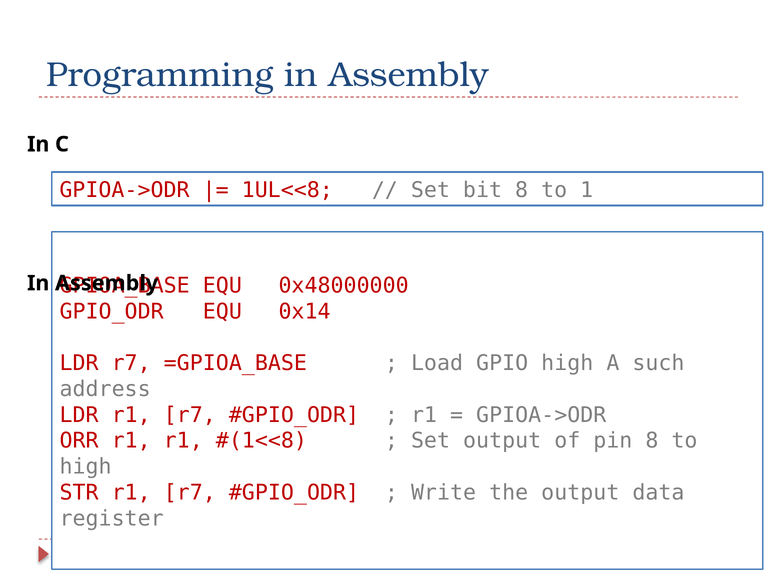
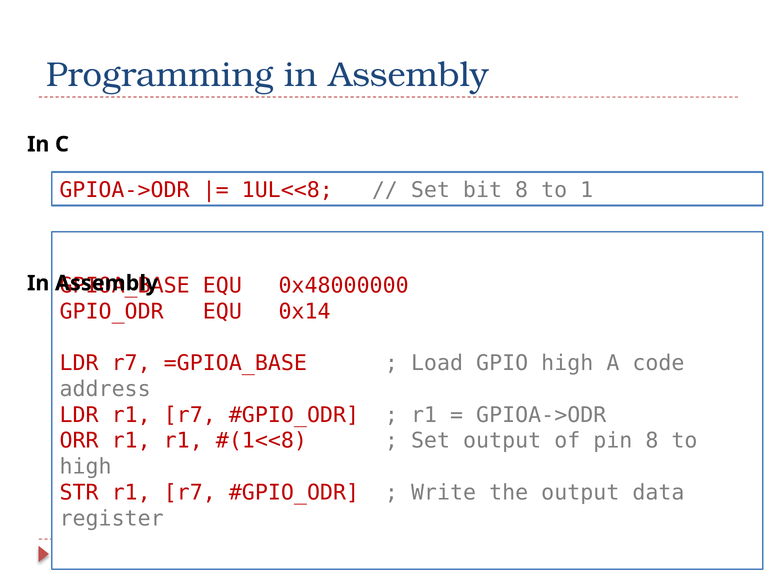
such: such -> code (658, 364)
